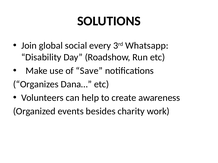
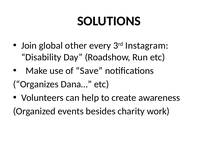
social: social -> other (76, 46)
Whatsapp: Whatsapp -> Instagram (147, 46)
